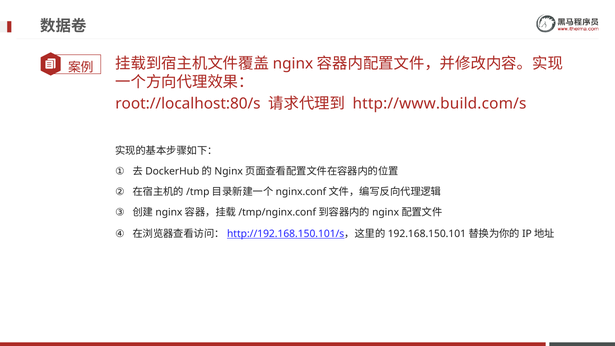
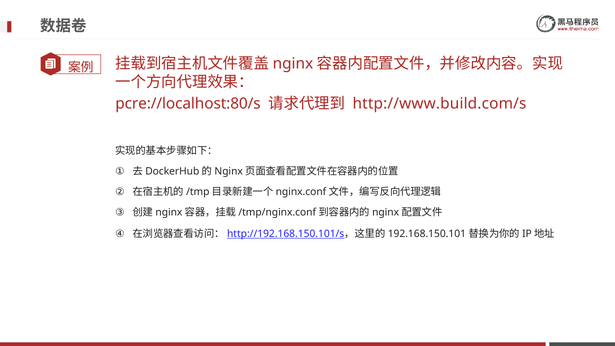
root://localhost:80/s: root://localhost:80/s -> pcre://localhost:80/s (188, 104)
